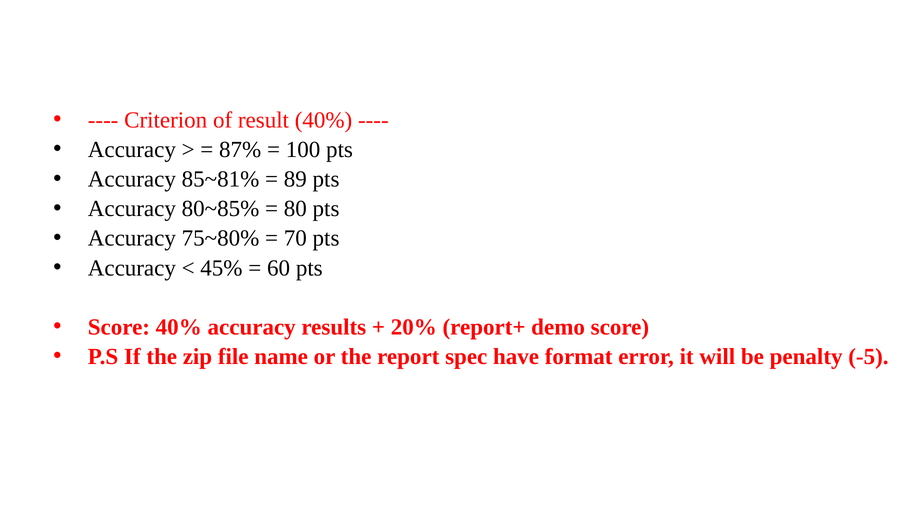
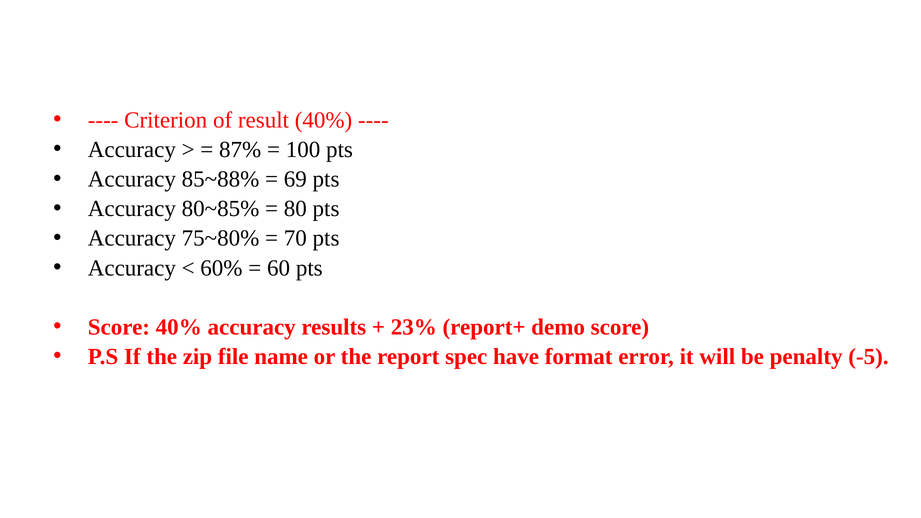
85~81%: 85~81% -> 85~88% (221, 179)
89: 89 -> 69 (295, 179)
45%: 45% -> 60% (221, 268)
20%: 20% -> 23% (414, 327)
